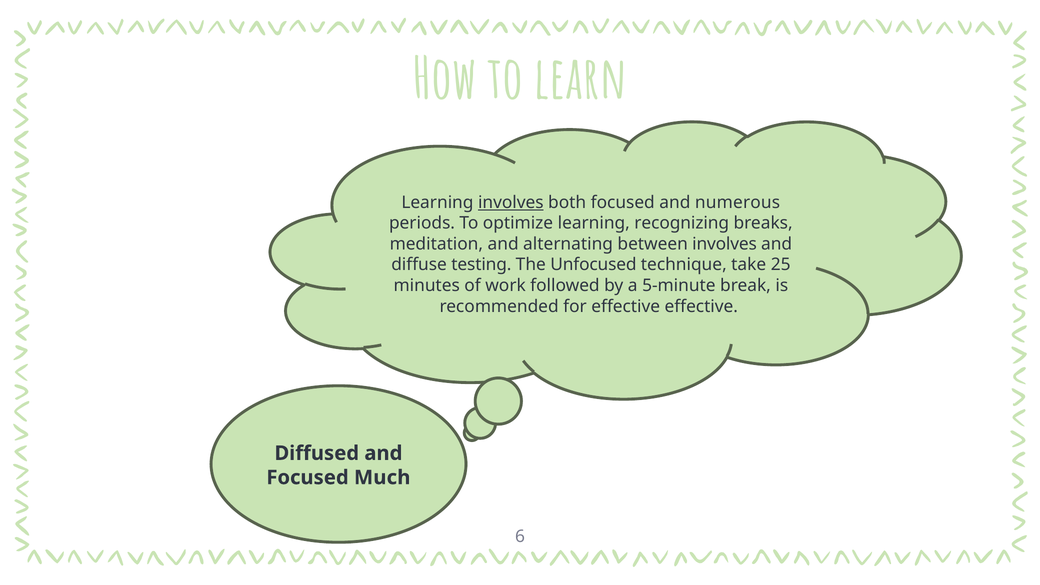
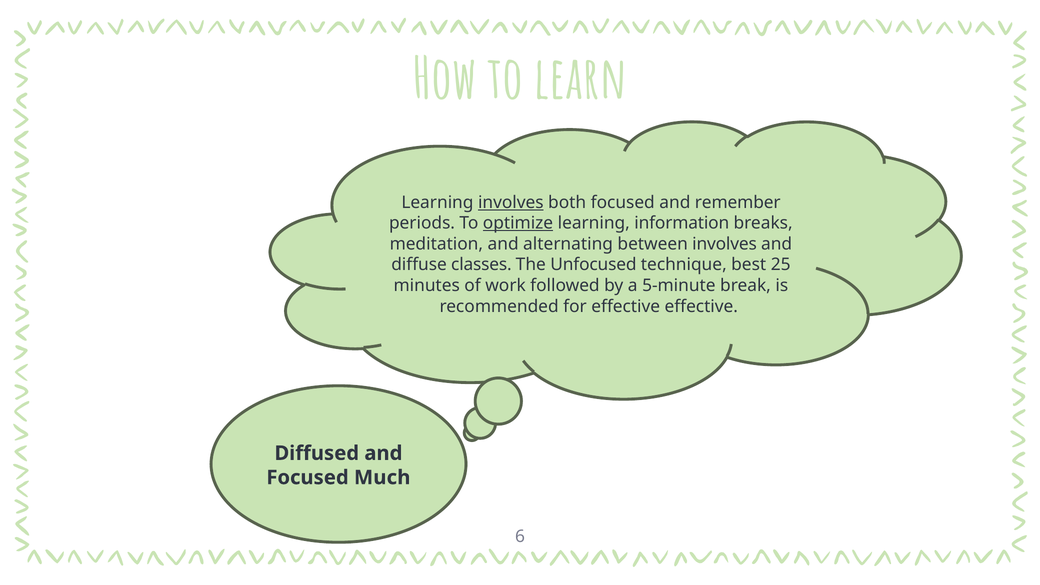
numerous: numerous -> remember (738, 202)
optimize underline: none -> present (518, 223)
recognizing: recognizing -> information (682, 223)
testing: testing -> classes (481, 265)
take: take -> best (749, 265)
